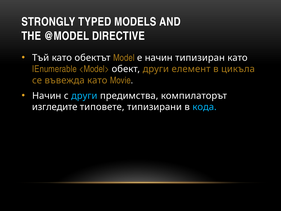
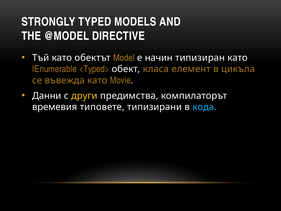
<Model>: <Model> -> <Typed> (94, 69)
обект други: други -> класа (156, 69)
Начин: Начин -> Данни (47, 96)
други colour: light blue -> yellow (84, 96)
изгледите: изгледите -> времевия (55, 107)
